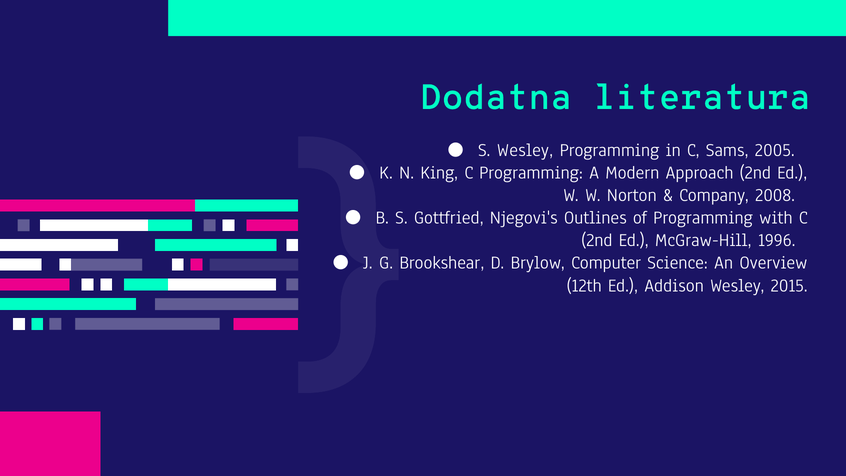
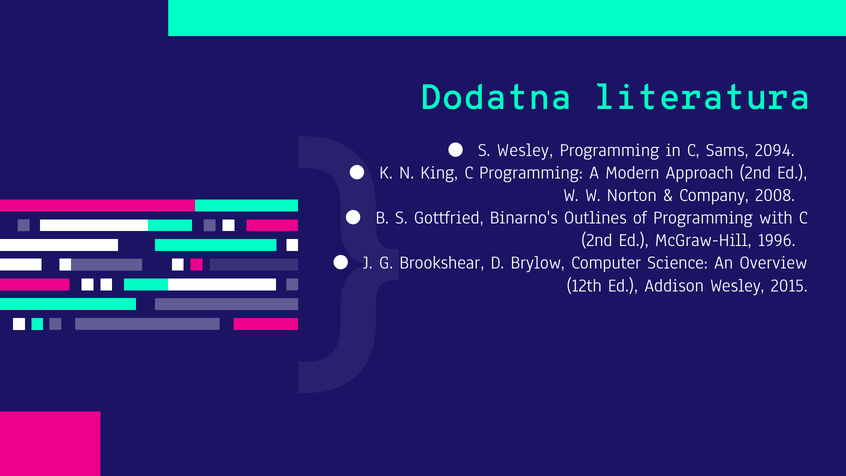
2005: 2005 -> 2094 (775, 150)
Njegovi's: Njegovi's -> Binarno's (524, 218)
